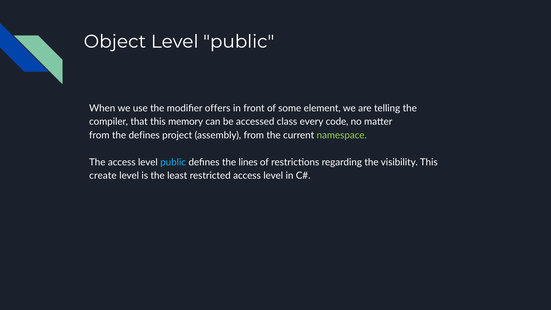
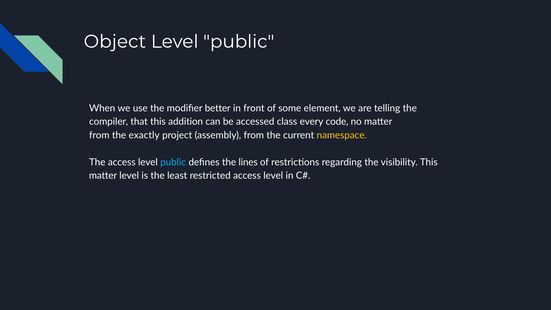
offers: offers -> better (218, 108)
memory: memory -> addition (186, 122)
the defines: defines -> exactly (144, 135)
namespace colour: light green -> yellow (342, 135)
create: create -> matter (103, 176)
